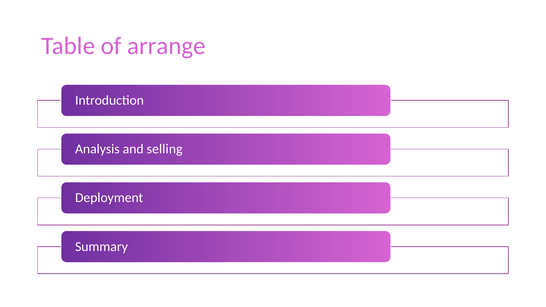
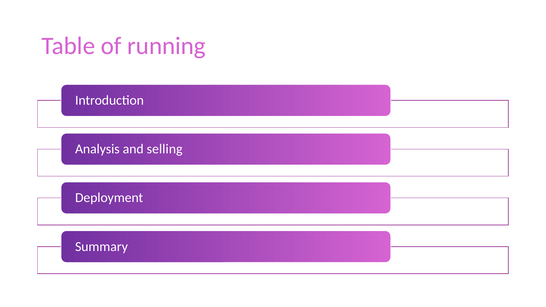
arrange: arrange -> running (166, 46)
